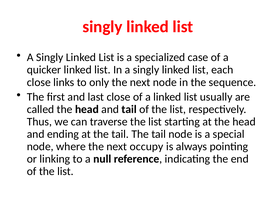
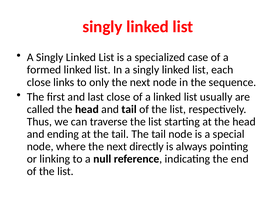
quicker: quicker -> formed (44, 70)
occupy: occupy -> directly (147, 147)
